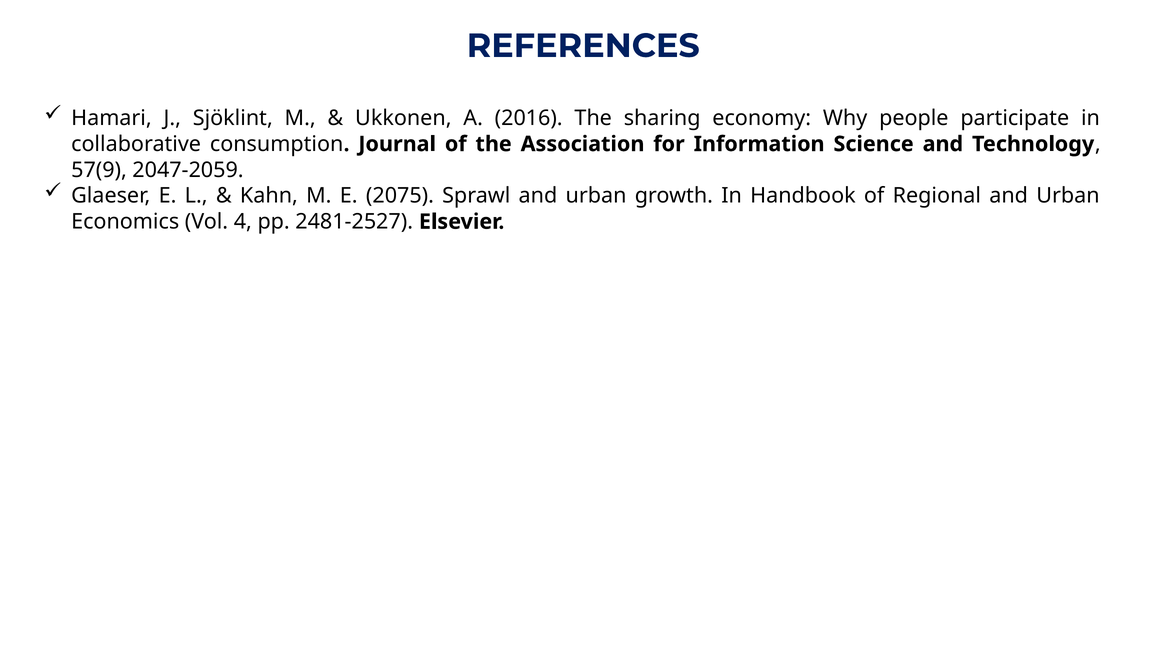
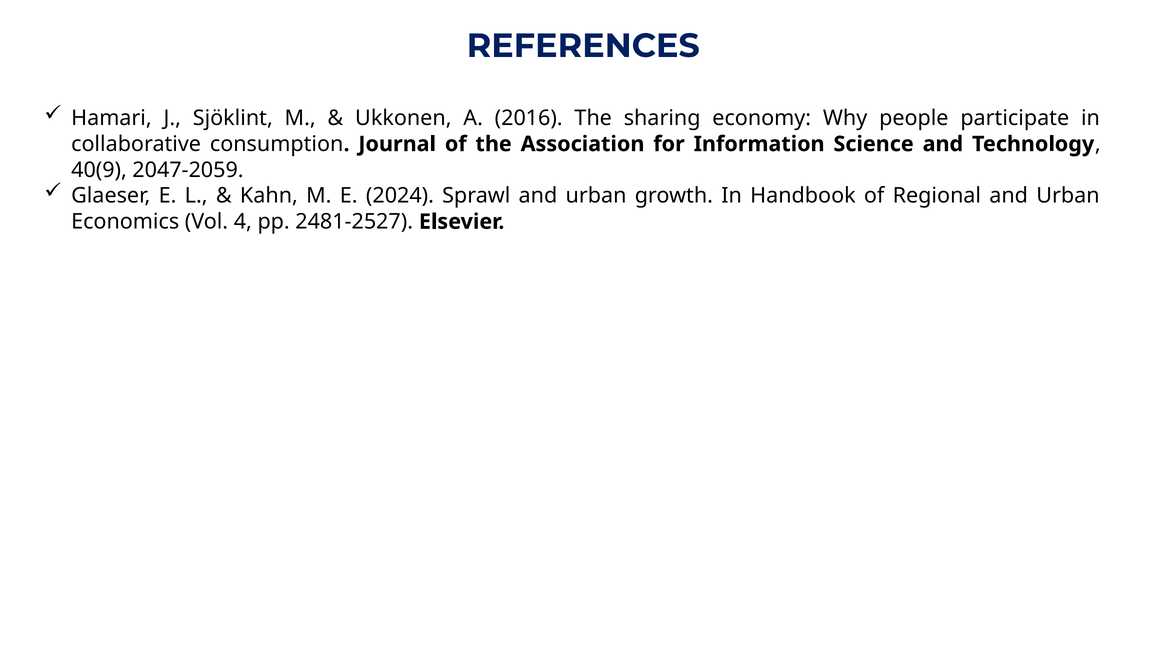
57(9: 57(9 -> 40(9 (99, 170)
2075: 2075 -> 2024 (400, 196)
